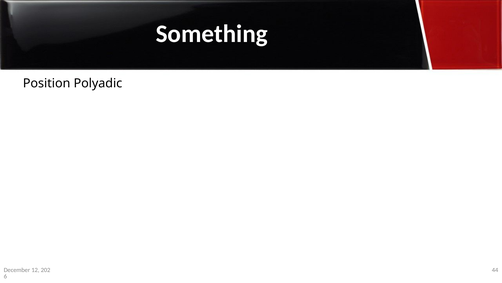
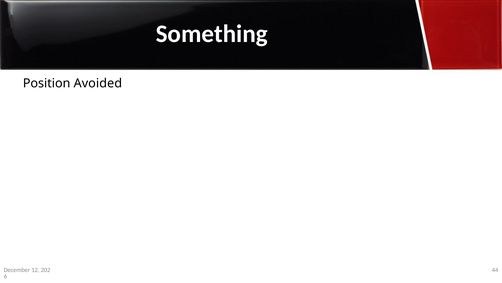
Polyadic: Polyadic -> Avoided (98, 83)
